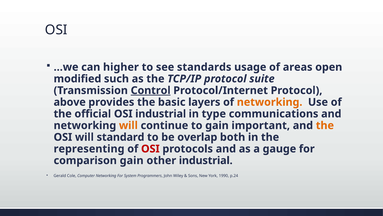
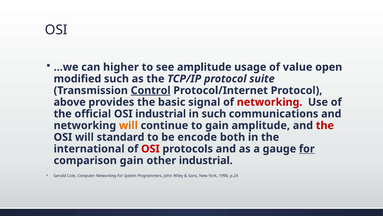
see standards: standards -> amplitude (204, 67)
areas: areas -> value (298, 67)
layers: layers -> signal (204, 102)
networking colour: orange -> red (270, 102)
in type: type -> such (214, 114)
gain important: important -> amplitude (261, 125)
the colour: orange -> red (325, 125)
overlap: overlap -> encode (197, 137)
representing: representing -> international (89, 148)
for underline: none -> present (307, 148)
